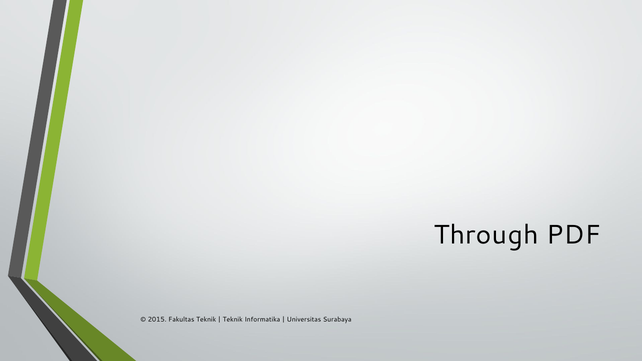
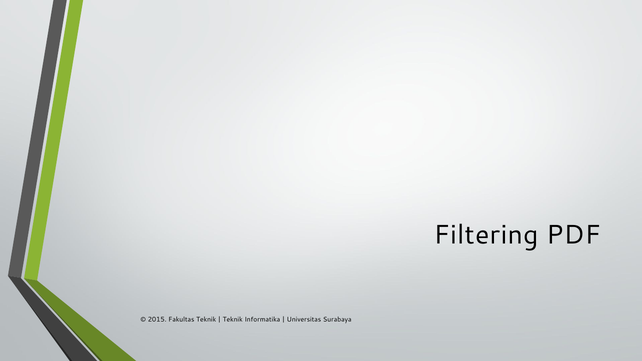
Through: Through -> Filtering (486, 235)
